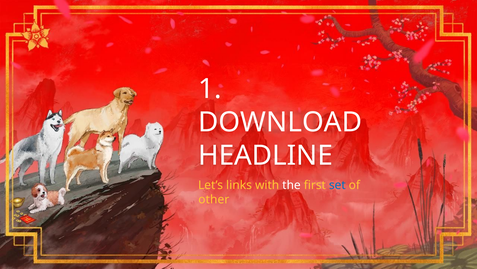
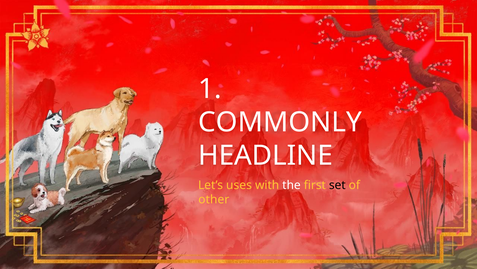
DOWNLOAD: DOWNLOAD -> COMMONLY (280, 122)
links: links -> uses (239, 185)
set colour: blue -> black (337, 185)
